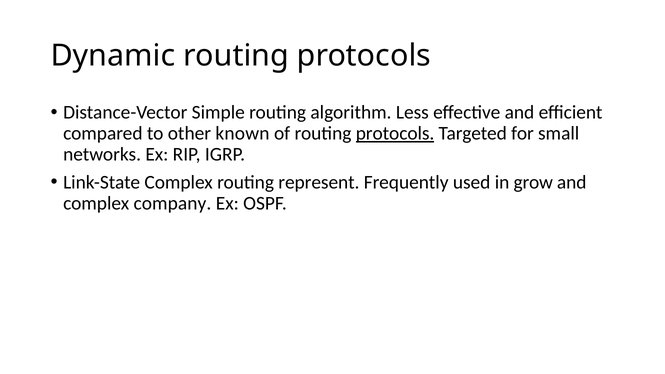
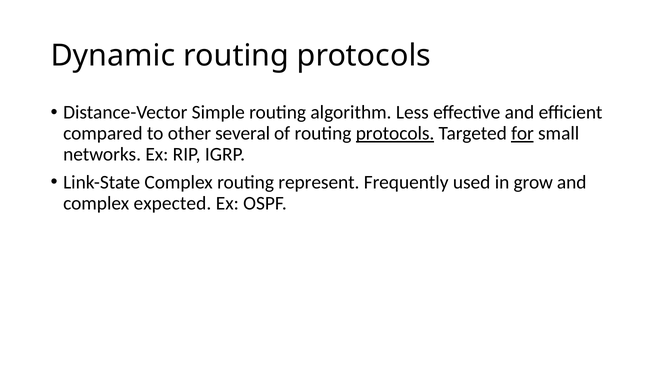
known: known -> several (243, 133)
for underline: none -> present (523, 133)
company: company -> expected (172, 203)
